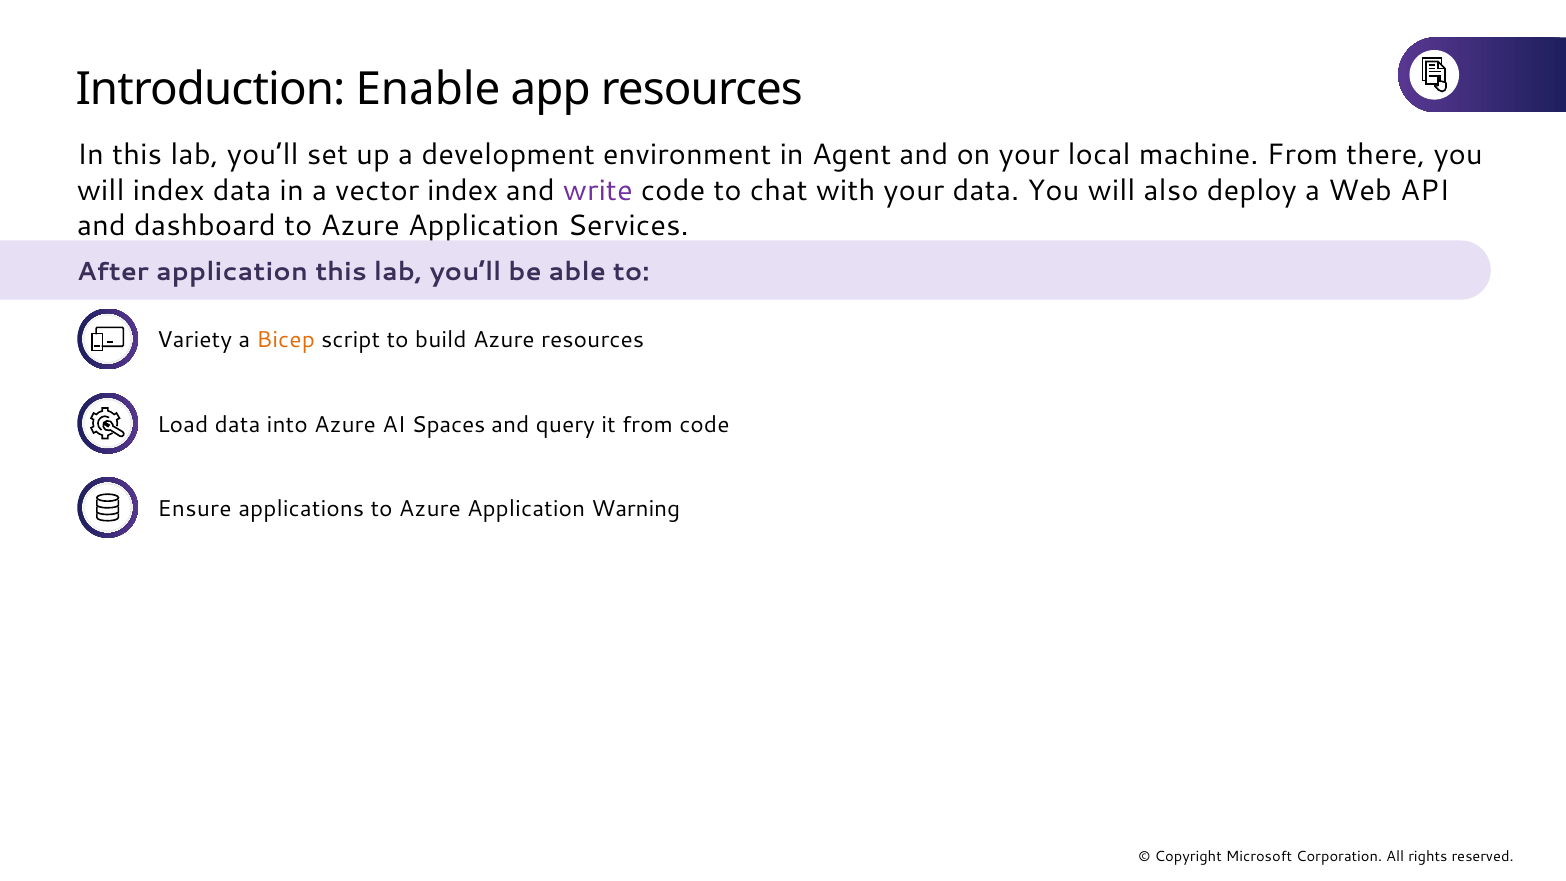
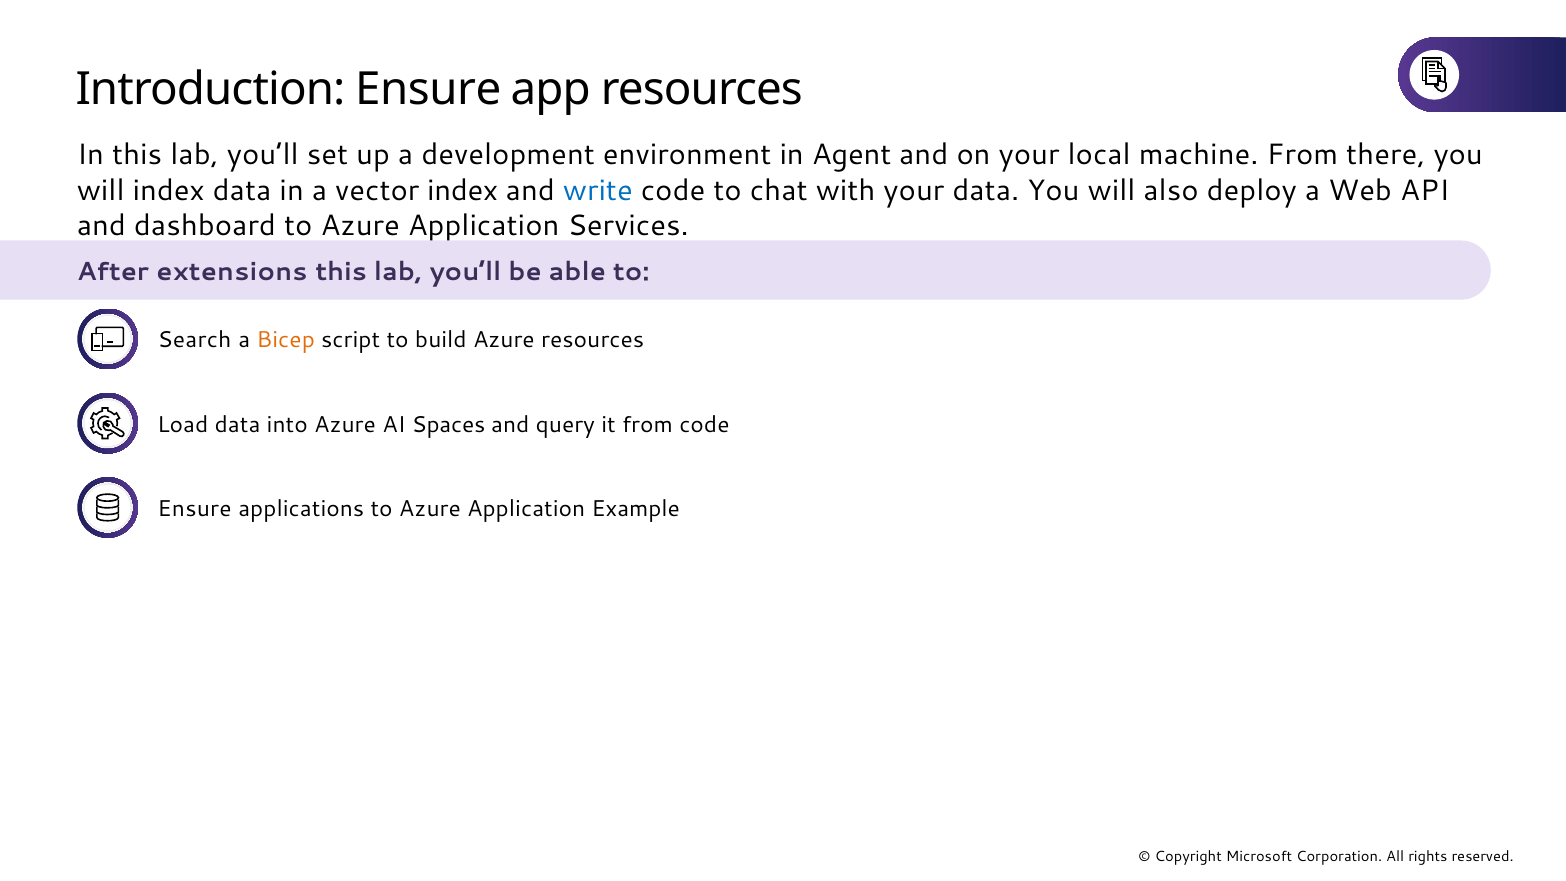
Introduction Enable: Enable -> Ensure (428, 90)
write colour: purple -> blue (598, 190)
After application: application -> extensions (232, 272)
Variety: Variety -> Search (194, 340)
Warning: Warning -> Example (636, 509)
